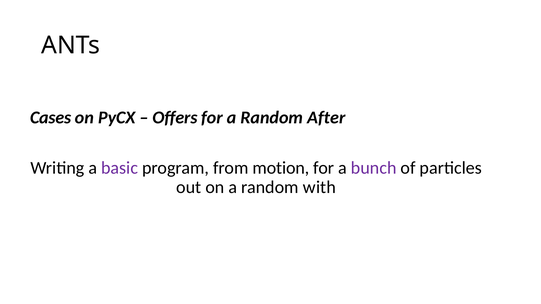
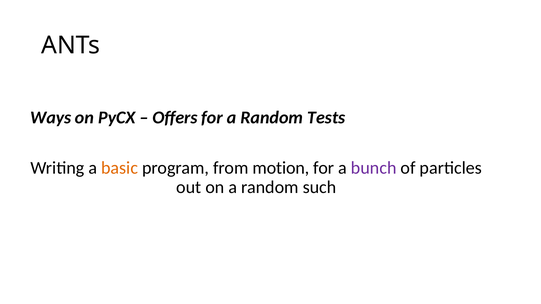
Cases: Cases -> Ways (51, 118)
After: After -> Tests (326, 118)
basic colour: purple -> orange (120, 168)
with: with -> such (320, 187)
